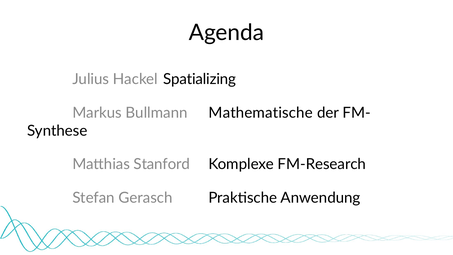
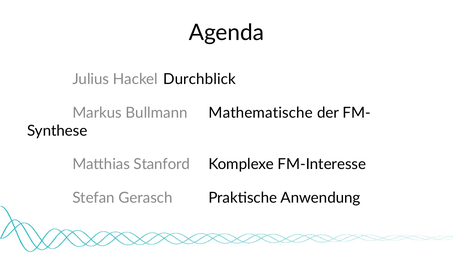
Spatializing: Spatializing -> Durchblick (199, 79)
FM-Research: FM-Research -> FM-Interesse (322, 164)
